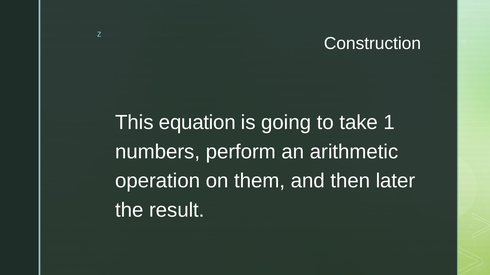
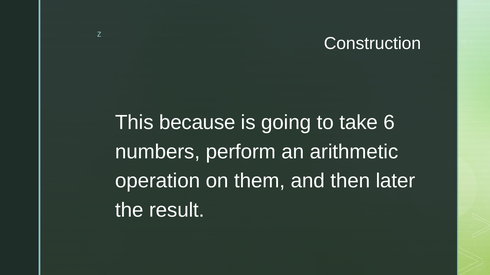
equation: equation -> because (197, 123)
1: 1 -> 6 (389, 123)
